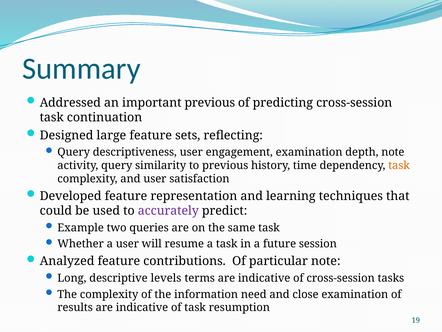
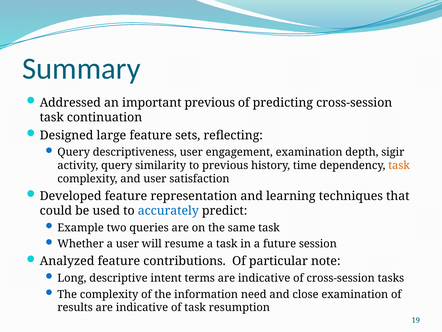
depth note: note -> sigir (393, 152)
accurately colour: purple -> blue (168, 211)
levels: levels -> intent (166, 278)
